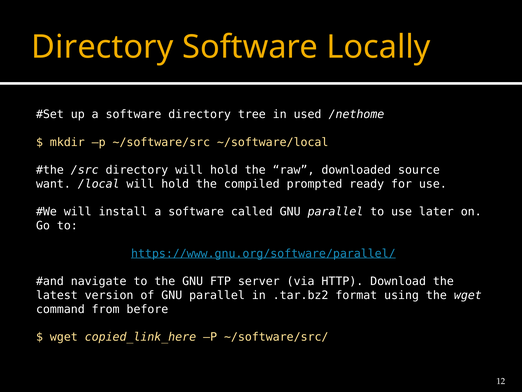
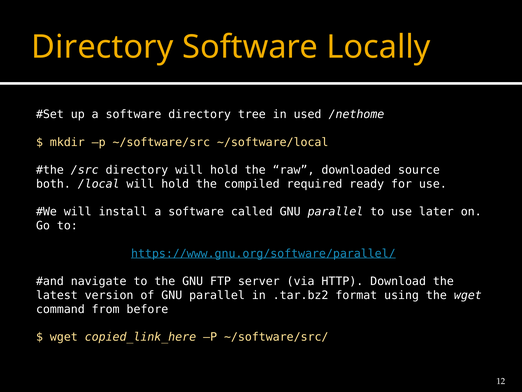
want: want -> both (53, 184)
prompted: prompted -> required (314, 184)
